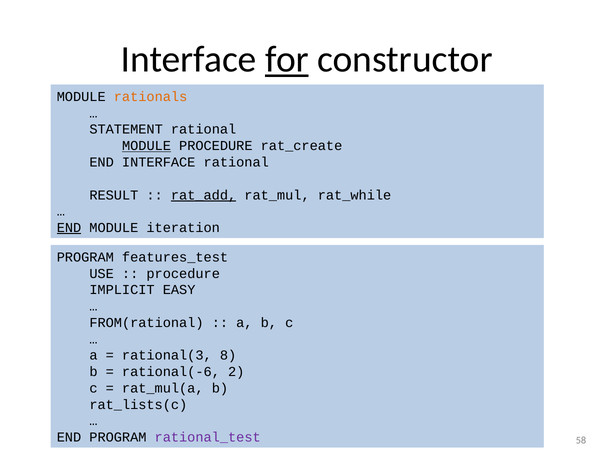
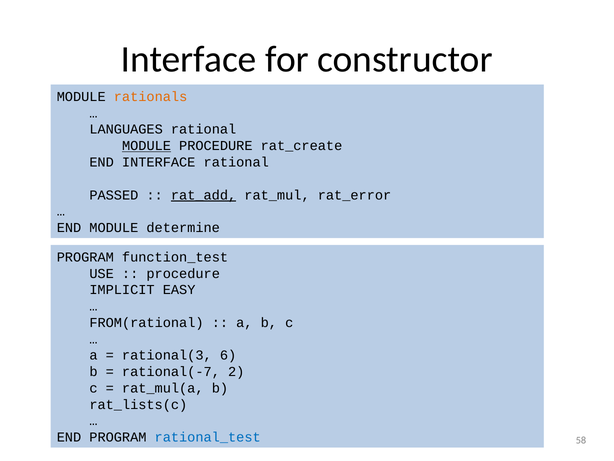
for underline: present -> none (287, 59)
STATEMENT: STATEMENT -> LANGUAGES (126, 129)
RESULT: RESULT -> PASSED (114, 195)
rat_while: rat_while -> rat_error (355, 195)
END underline: present -> none (69, 228)
iteration: iteration -> determine (183, 228)
features_test: features_test -> function_test (175, 257)
8: 8 -> 6 (228, 355)
rational(-6: rational(-6 -> rational(-7 (171, 371)
rational_test colour: purple -> blue (208, 437)
